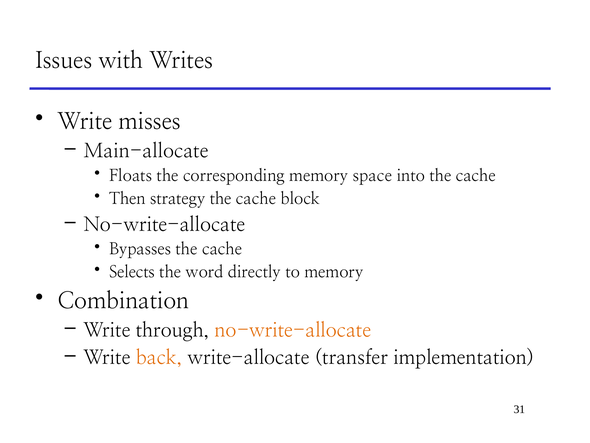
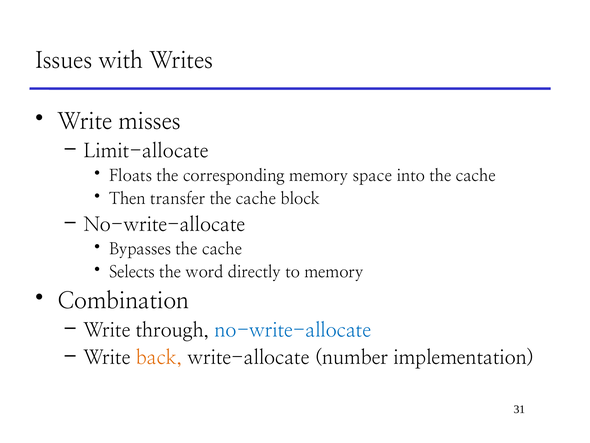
Main-allocate: Main-allocate -> Limit-allocate (146, 151)
strategy: strategy -> transfer (178, 198)
no-write-allocate colour: orange -> blue (293, 330)
transfer: transfer -> number (351, 357)
